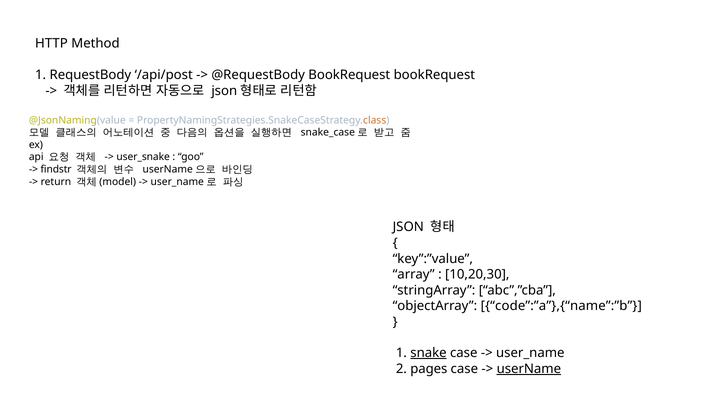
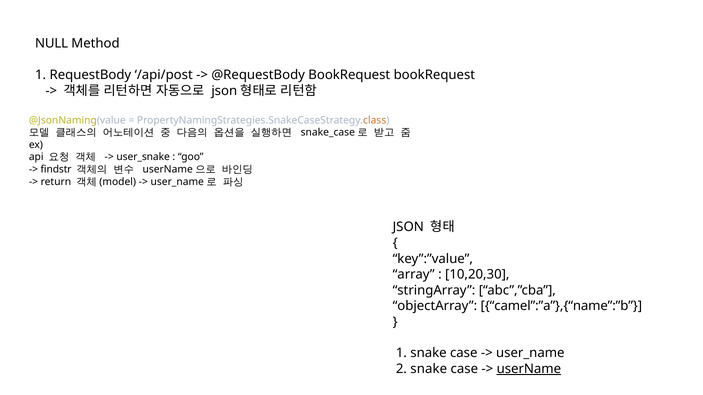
HTTP: HTTP -> NULL (52, 43)
code”:”a”},{“name”:”b: code”:”a”},{“name”:”b -> camel”:”a”},{“name”:”b (561, 306)
snake underline: present -> none (428, 353)
2 pages: pages -> snake (429, 369)
